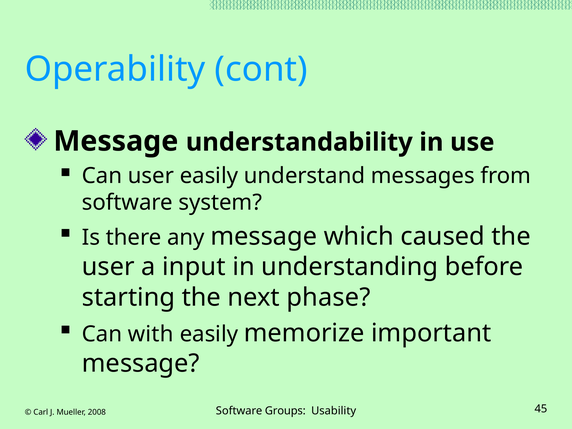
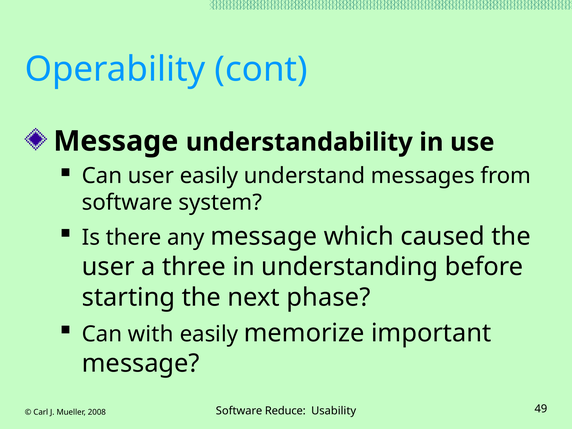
input: input -> three (194, 267)
Groups: Groups -> Reduce (285, 411)
45: 45 -> 49 (541, 409)
